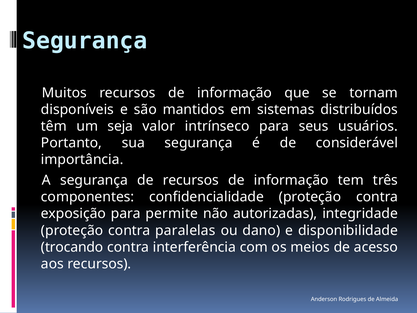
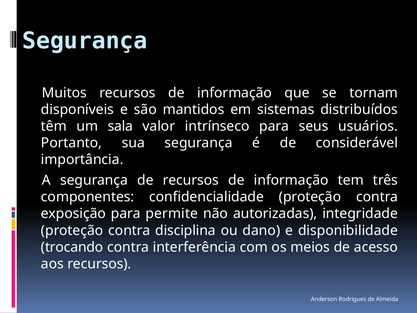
seja: seja -> sala (120, 126)
paralelas: paralelas -> disciplina (186, 230)
